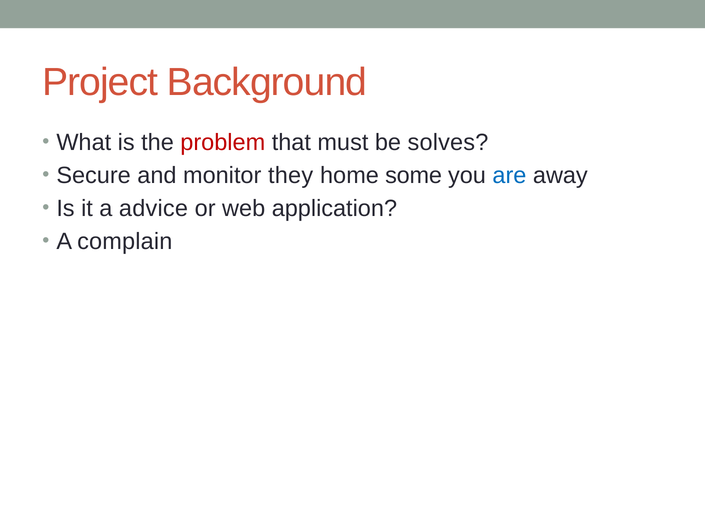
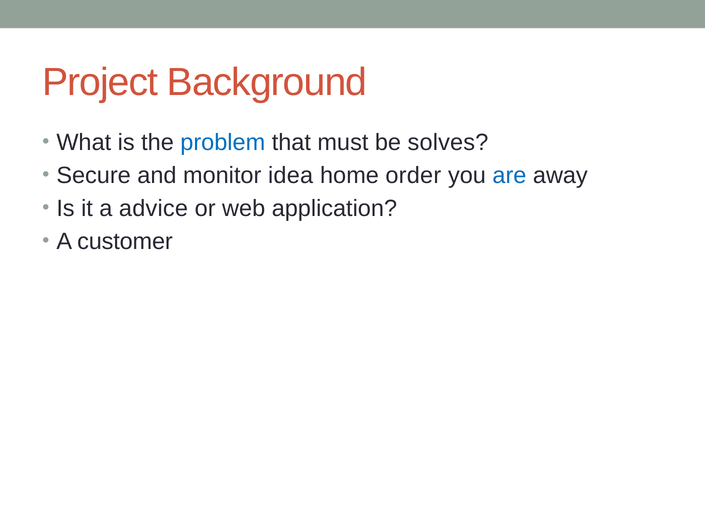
problem colour: red -> blue (223, 143)
they: they -> idea (291, 176)
some: some -> order (413, 176)
complain: complain -> customer (125, 241)
